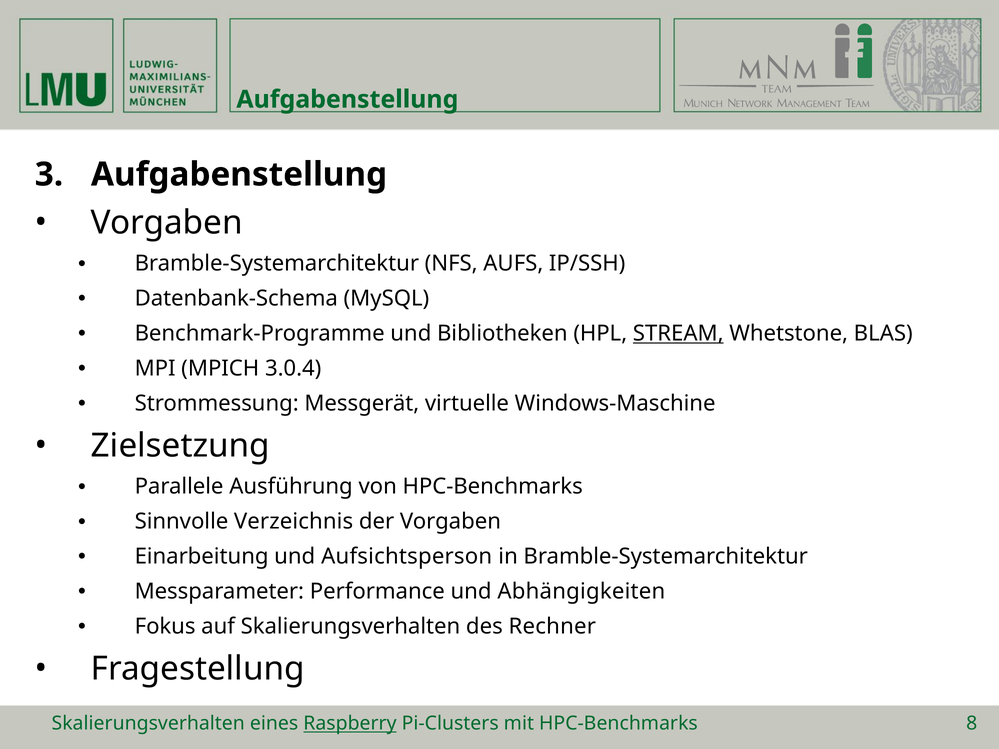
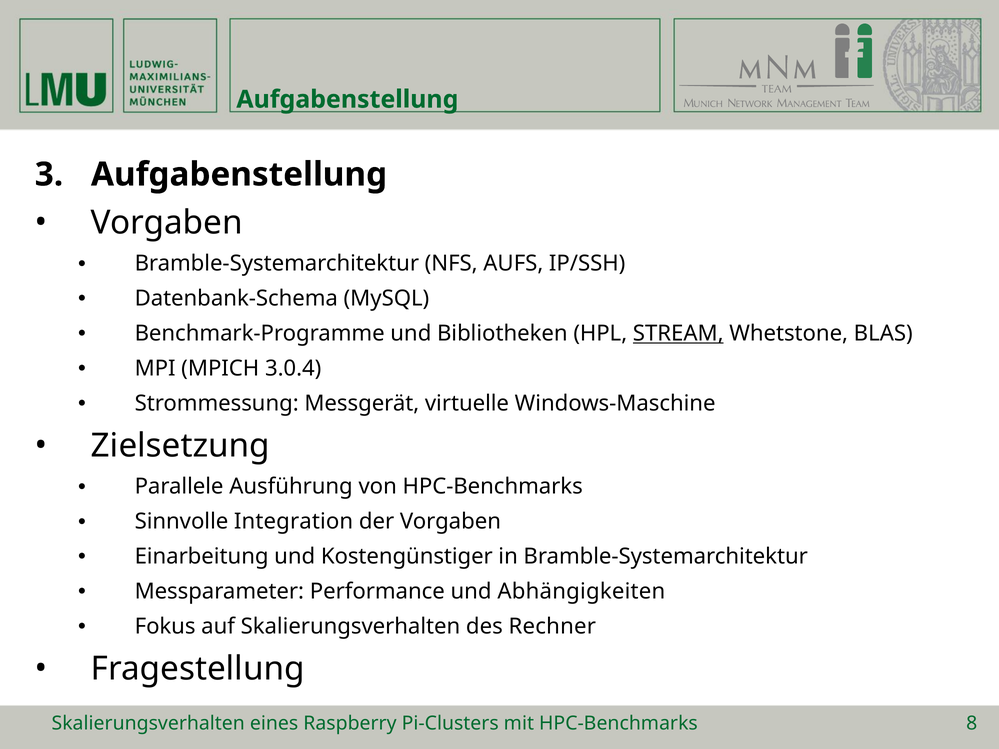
Verzeichnis: Verzeichnis -> Integration (294, 522)
Aufsichtsperson: Aufsichtsperson -> Kostengünstiger (407, 557)
Raspberry underline: present -> none (350, 724)
